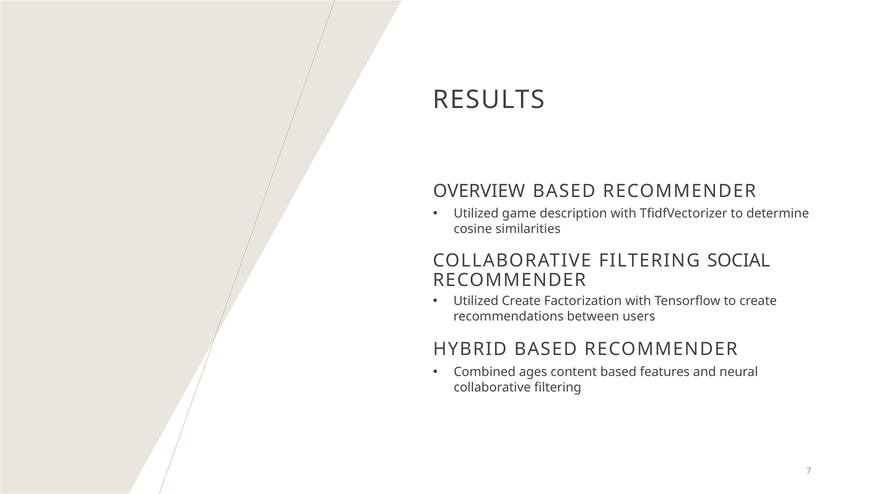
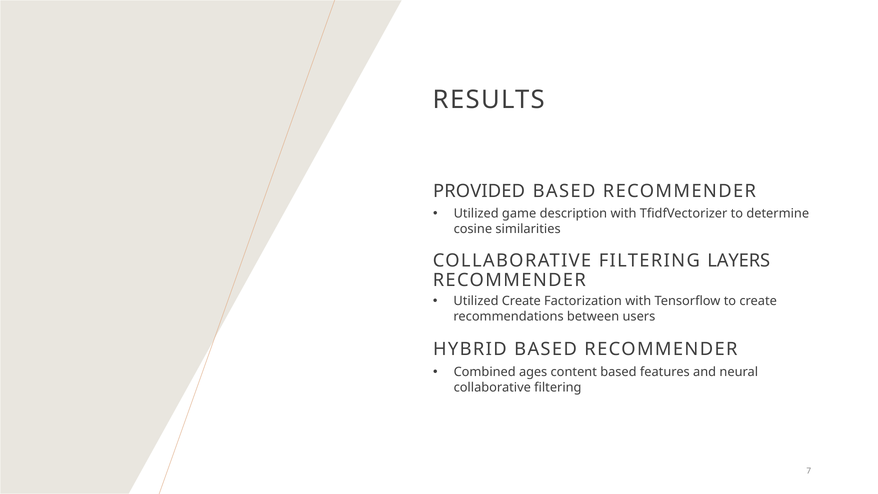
OVERVIEW: OVERVIEW -> PROVIDED (479, 191)
SOCIAL: SOCIAL -> LAYERS (739, 260)
